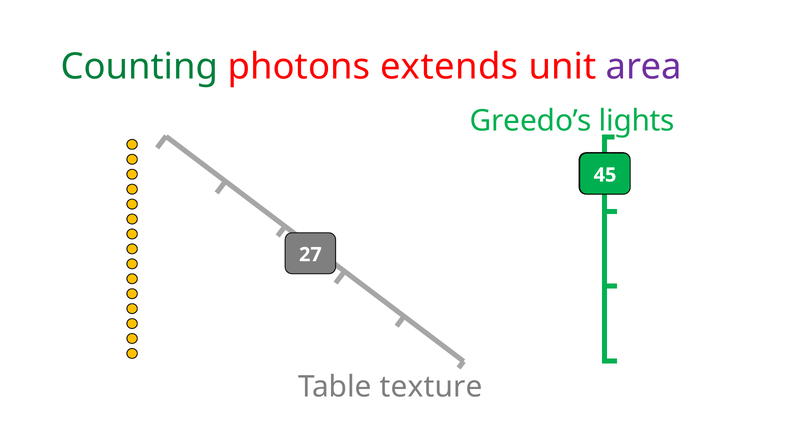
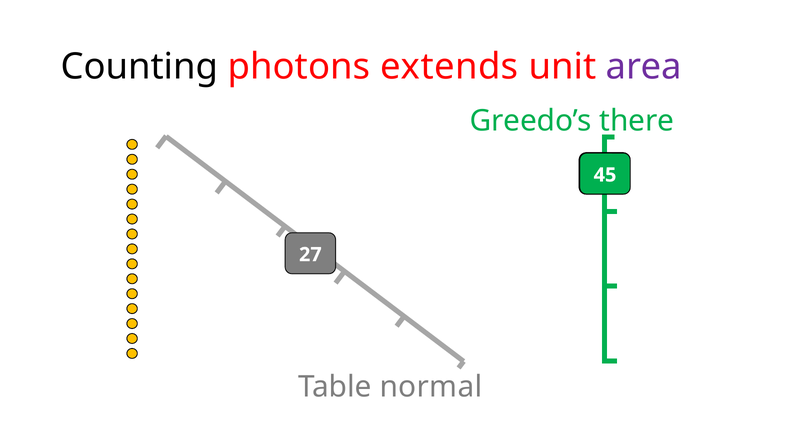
Counting colour: green -> black (140, 67)
lights: lights -> there (637, 121)
texture: texture -> normal (431, 387)
